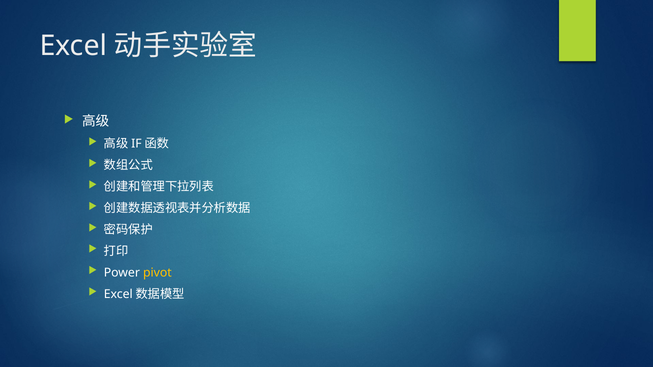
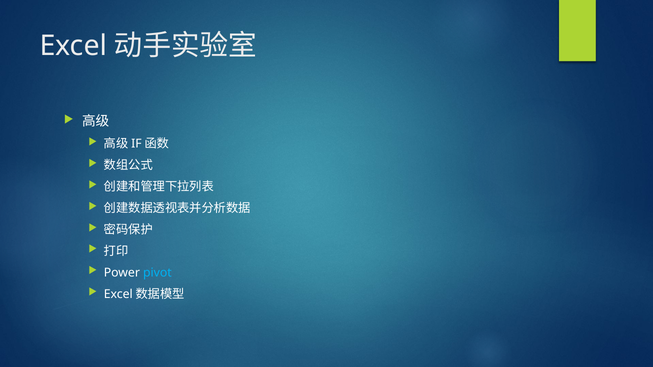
pivot colour: yellow -> light blue (157, 273)
